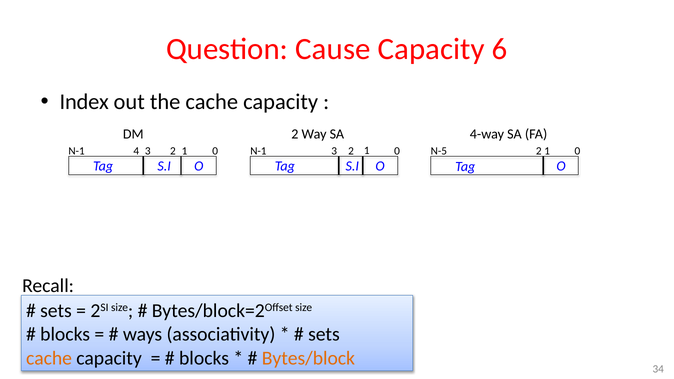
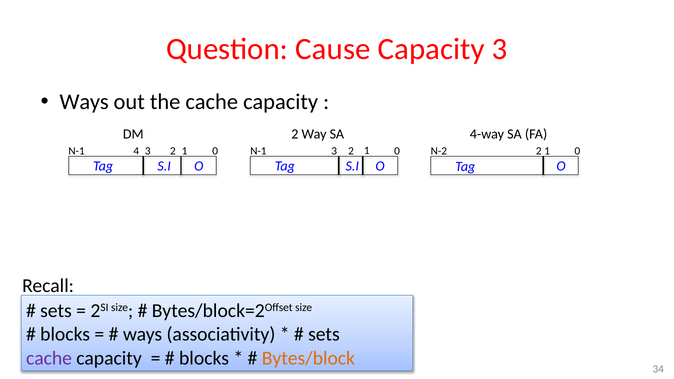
Capacity 6: 6 -> 3 (499, 49)
Index: Index -> Ways (84, 102)
N-5: N-5 -> N-2 (439, 151)
cache colour: orange -> purple (49, 358)
